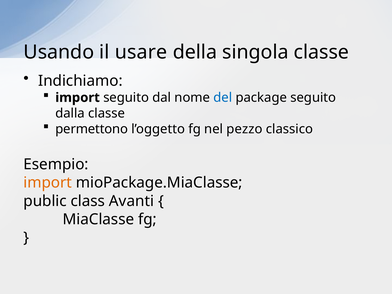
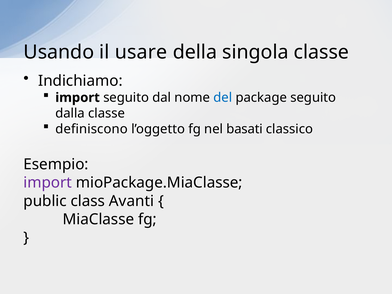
permettono: permettono -> definiscono (92, 129)
pezzo: pezzo -> basati (245, 129)
import colour: orange -> purple (48, 183)
